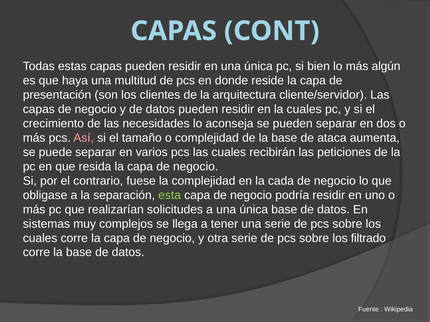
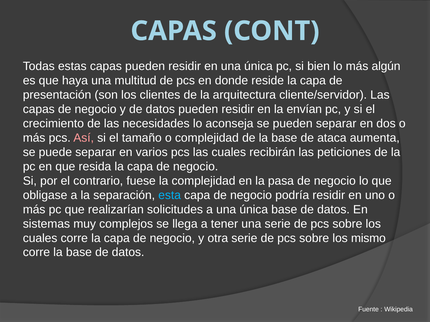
la cuales: cuales -> envían (304, 109)
cada: cada -> pasa (281, 181)
esta colour: light green -> light blue (170, 195)
filtrado: filtrado -> mismo (368, 238)
